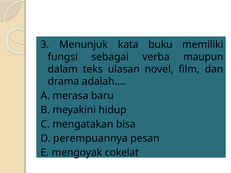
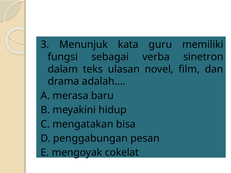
buku: buku -> guru (160, 45)
maupun: maupun -> sinetron (203, 57)
perempuannya: perempuannya -> penggabungan (90, 139)
